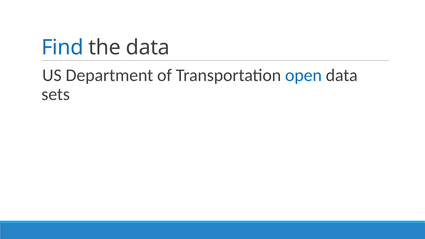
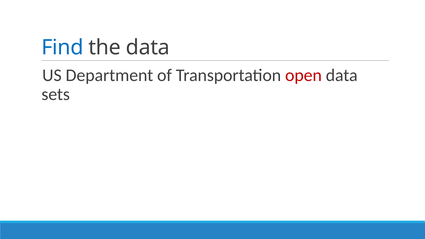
open colour: blue -> red (303, 75)
